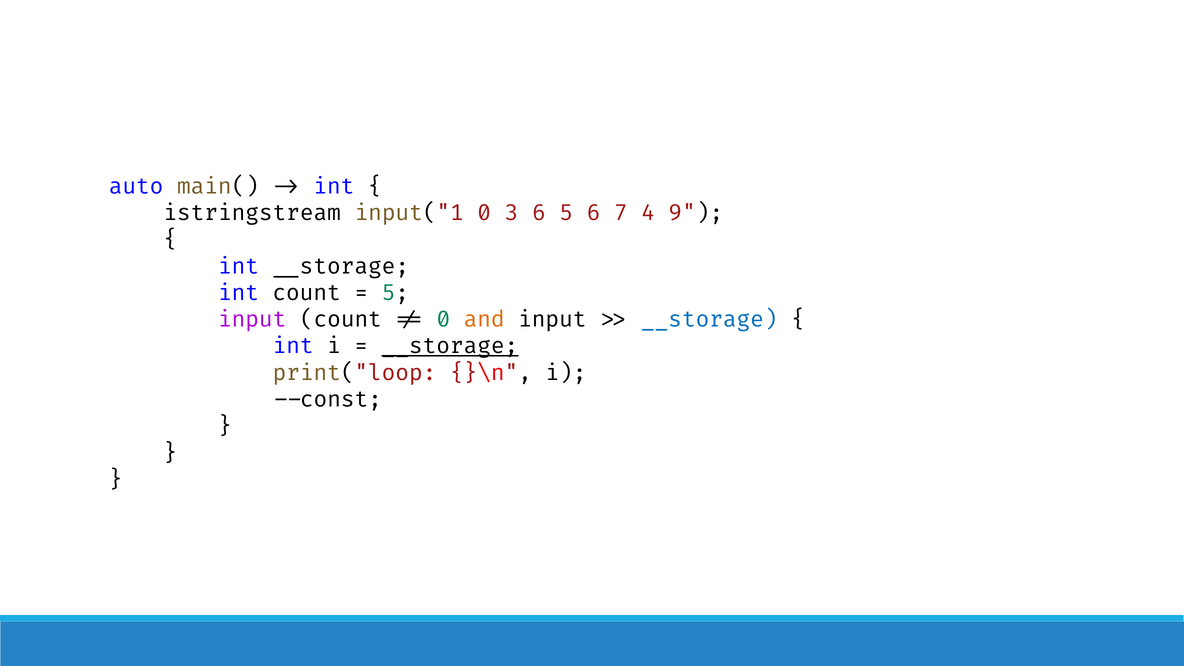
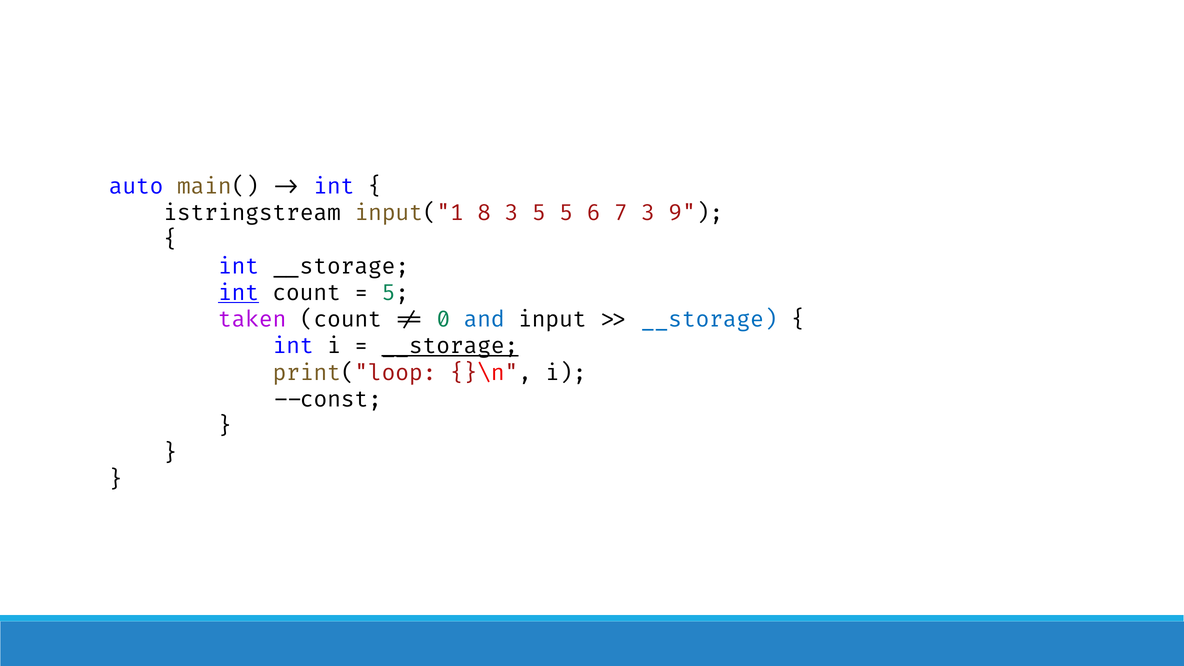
input("1 0: 0 -> 8 (484, 213)
3 6: 6 -> 5 (539, 213)
7 4: 4 -> 3 (648, 213)
int underline: none -> present (239, 293)
input: input -> taken (252, 320)
and colour: orange -> blue (484, 320)
